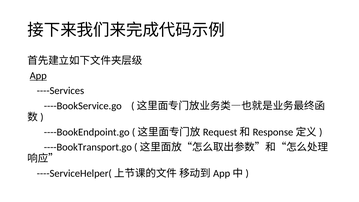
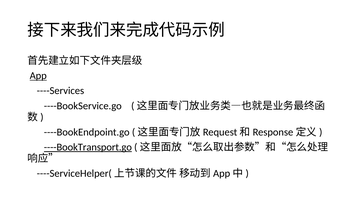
----BookTransport.go underline: none -> present (88, 147)
